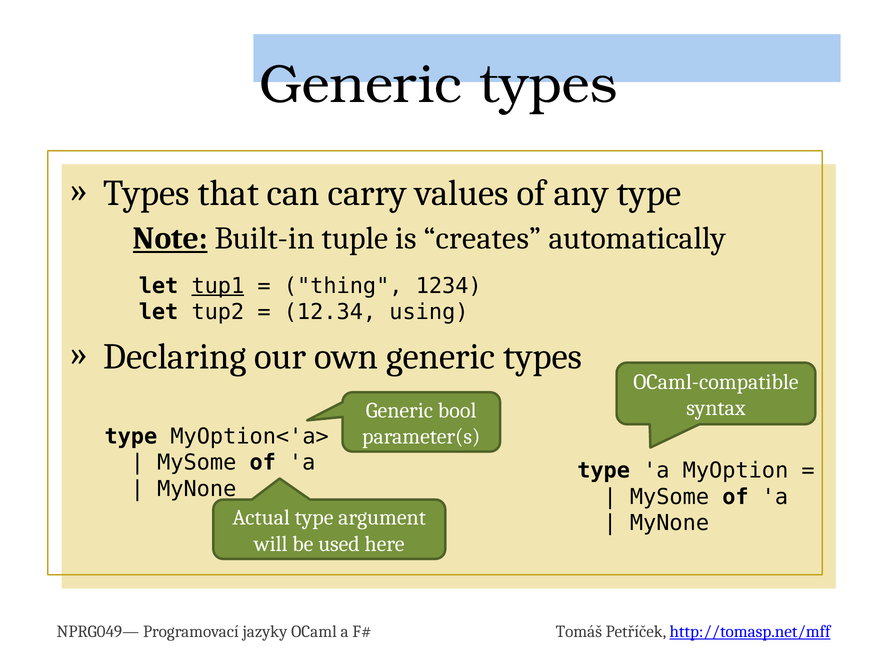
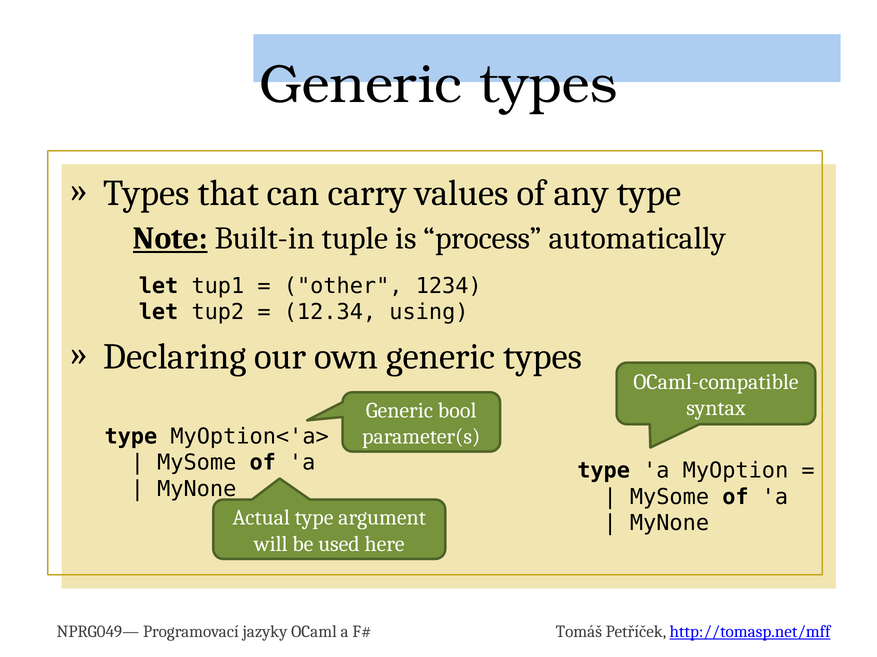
creates: creates -> process (483, 239)
tup1 underline: present -> none (218, 286)
thing: thing -> other (343, 286)
